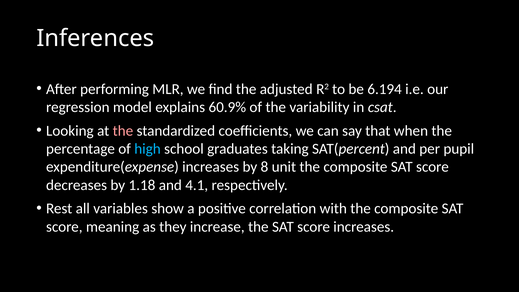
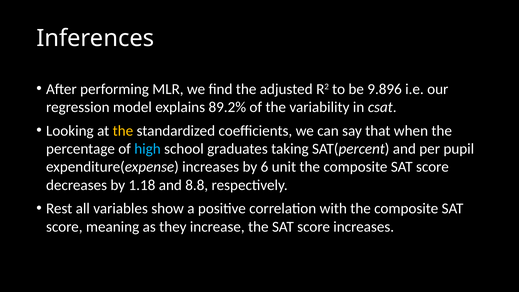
6.194: 6.194 -> 9.896 (385, 89)
60.9%: 60.9% -> 89.2% (227, 107)
the colour: pink -> yellow (123, 131)
8: 8 -> 6 (264, 167)
4.1: 4.1 -> 8.8 (197, 185)
